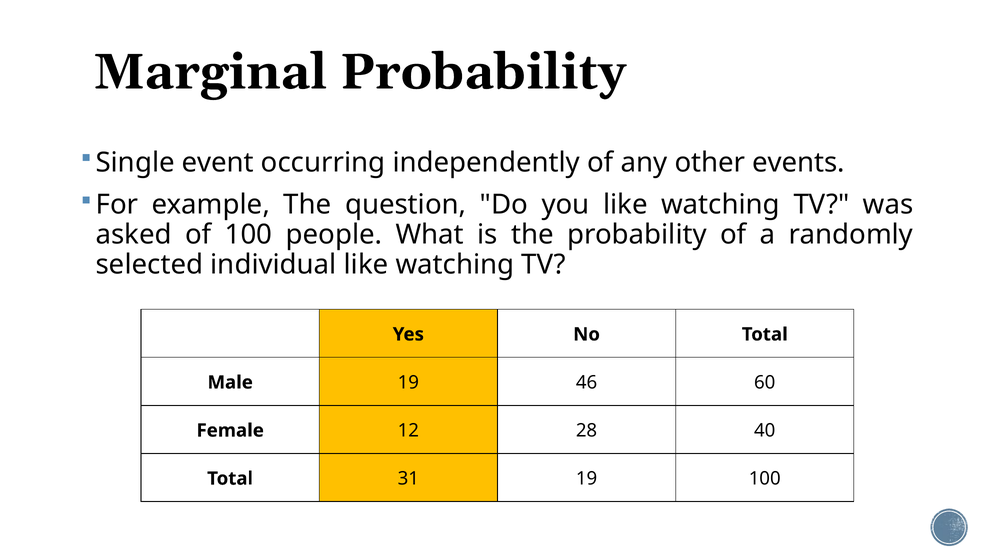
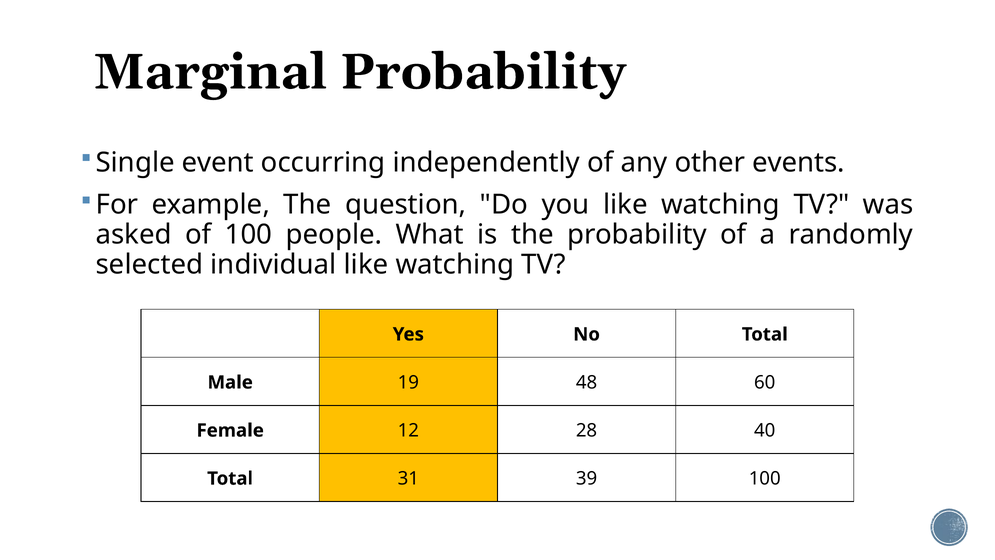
46: 46 -> 48 (587, 382)
31 19: 19 -> 39 (587, 478)
